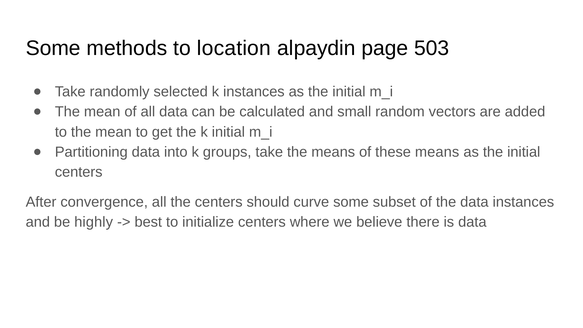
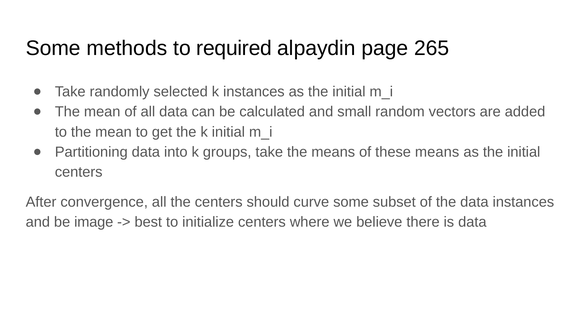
location: location -> required (234, 48)
503: 503 -> 265 (432, 48)
highly: highly -> image (94, 222)
